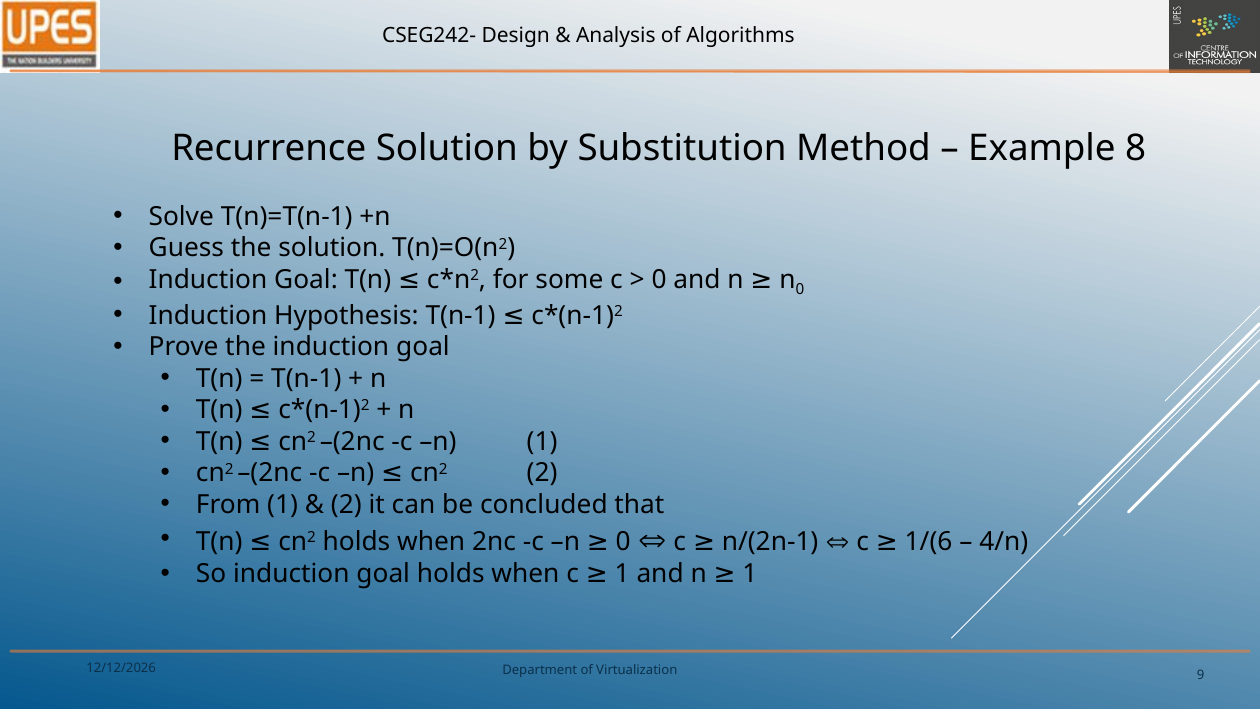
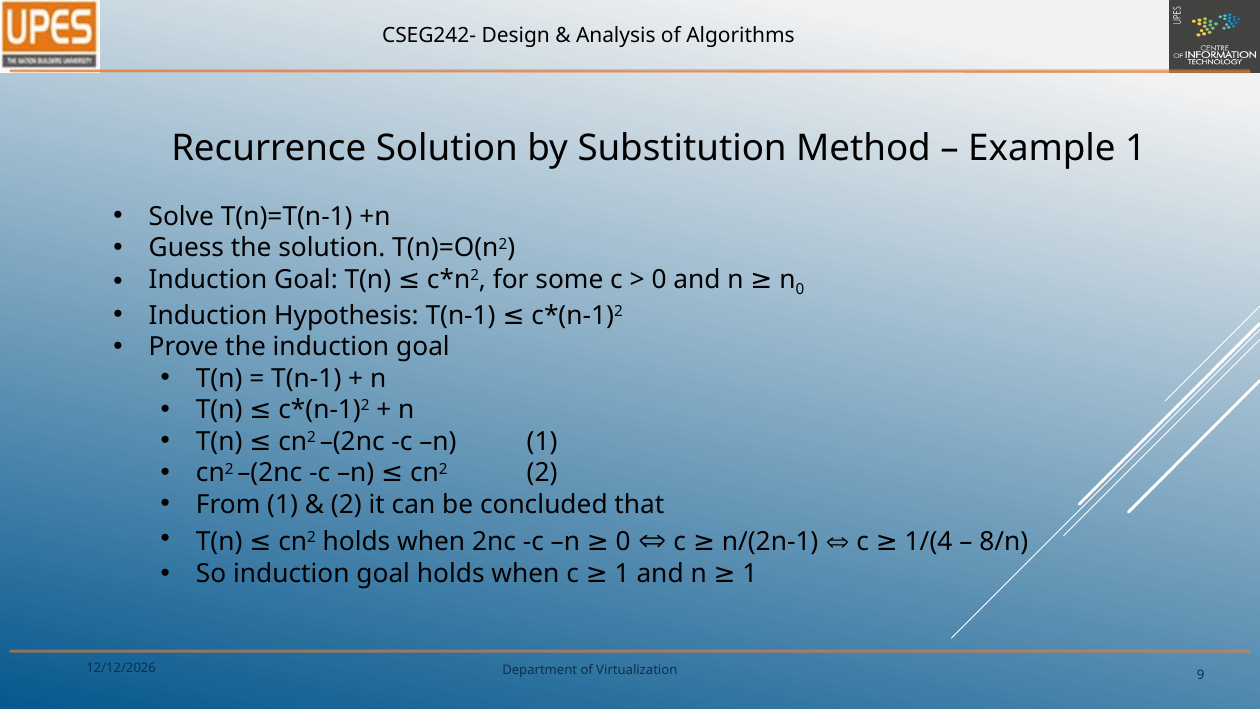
Example 8: 8 -> 1 (1136, 148)
1/(6: 1/(6 -> 1/(4 (929, 541)
4/n: 4/n -> 8/n (1004, 541)
